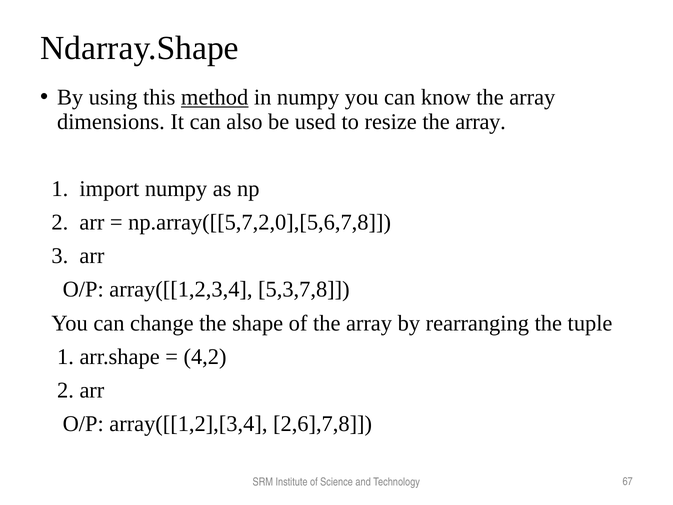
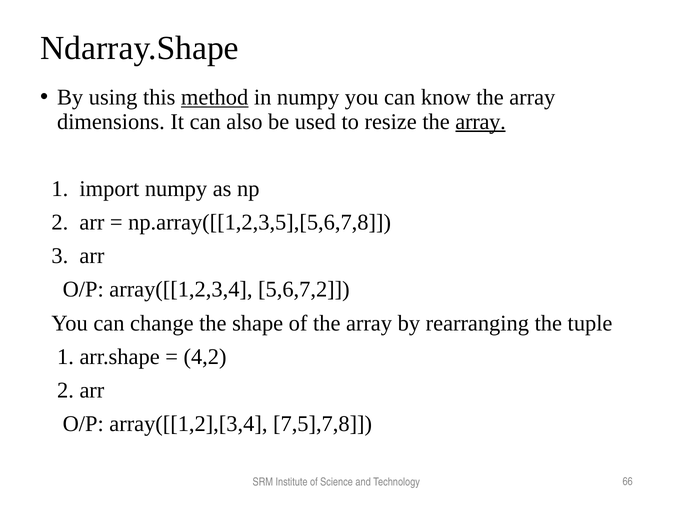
array underline: none -> present (481, 122)
np.array([[5,7,2,0],[5,6,7,8: np.array([[5,7,2,0],[5,6,7,8 -> np.array([[1,2,3,5],[5,6,7,8 (260, 222)
5,3,7,8: 5,3,7,8 -> 5,6,7,2 (304, 289)
2,6],7,8: 2,6],7,8 -> 7,5],7,8 (323, 424)
67: 67 -> 66 (628, 481)
